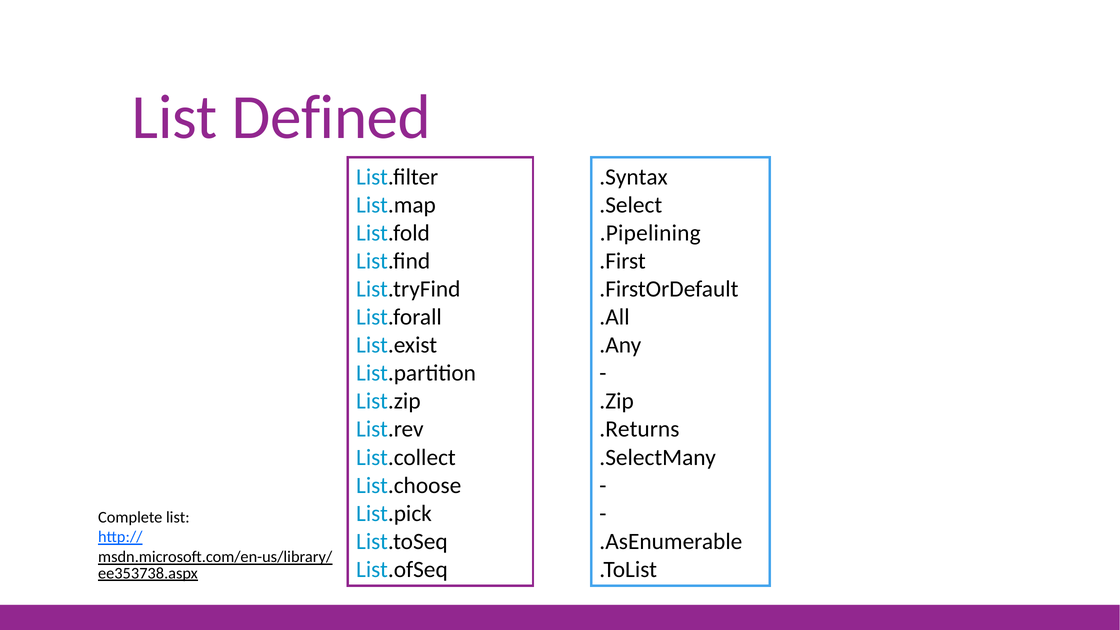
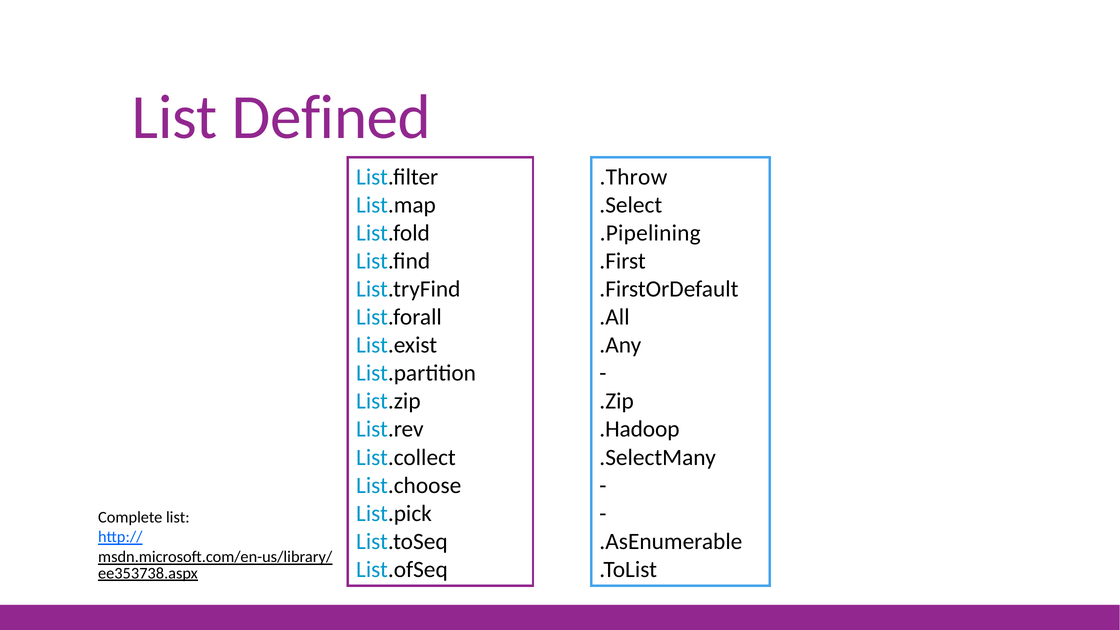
.Syntax: .Syntax -> .Throw (633, 177)
.Returns: .Returns -> .Hadoop (639, 429)
